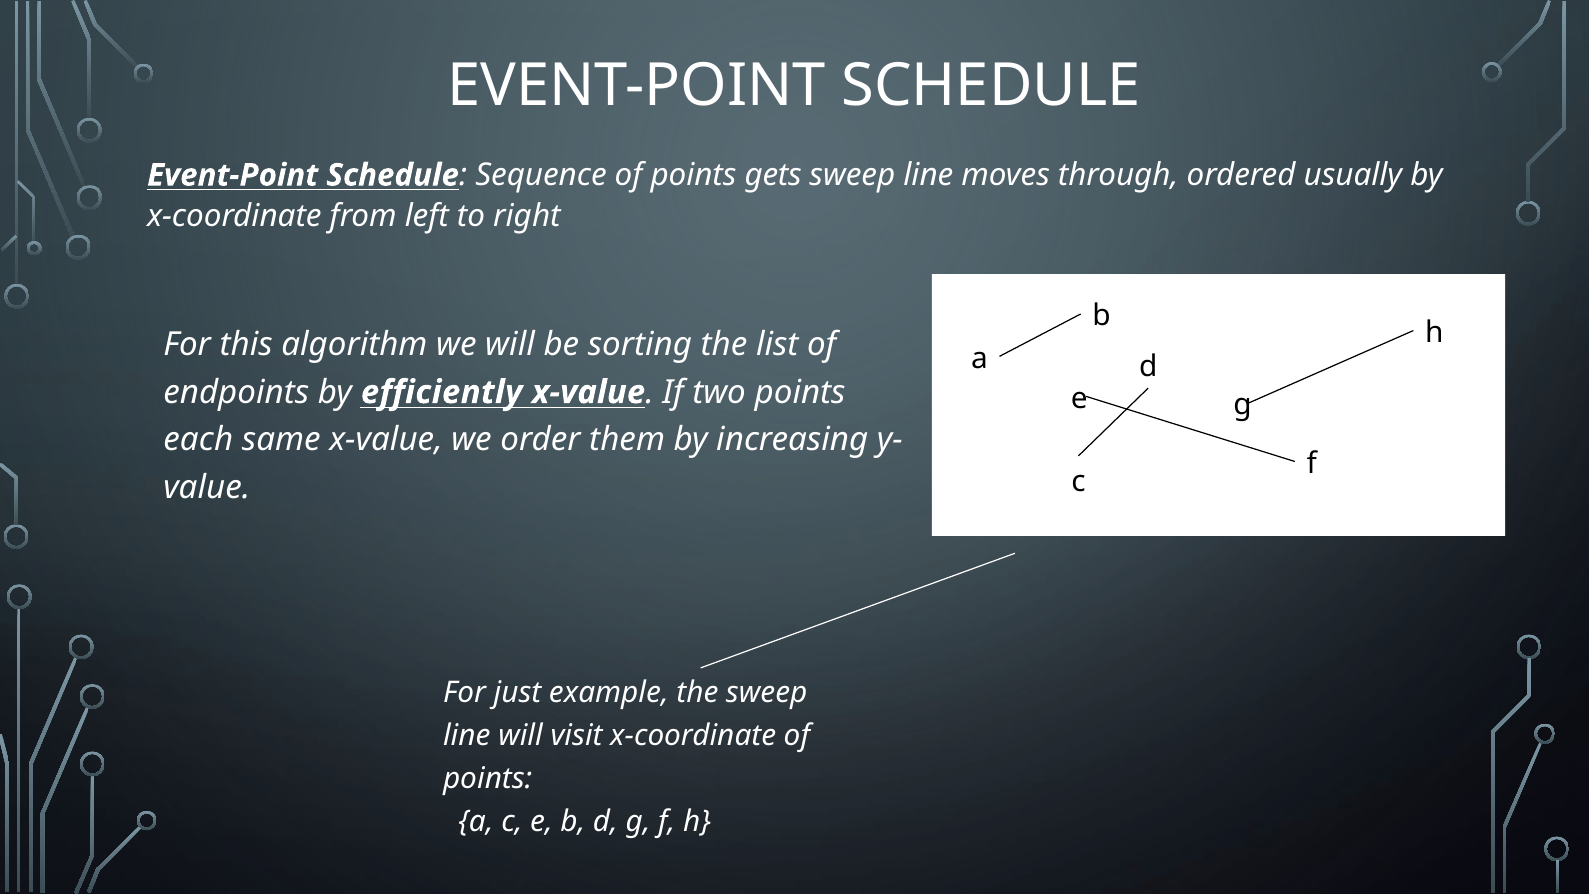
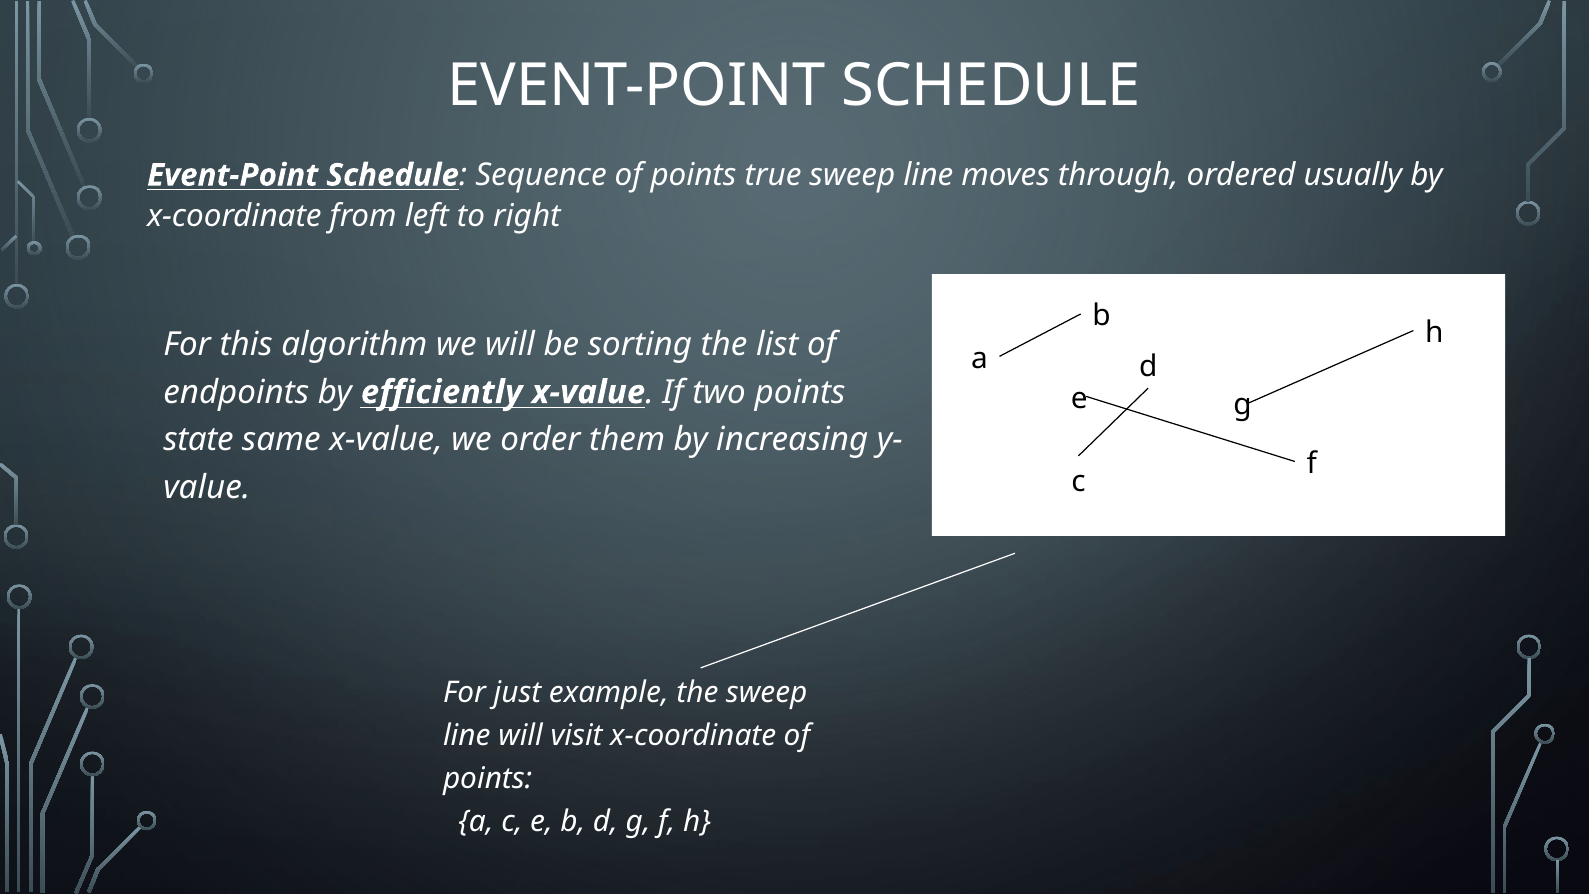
gets: gets -> true (773, 175)
each: each -> state (199, 440)
